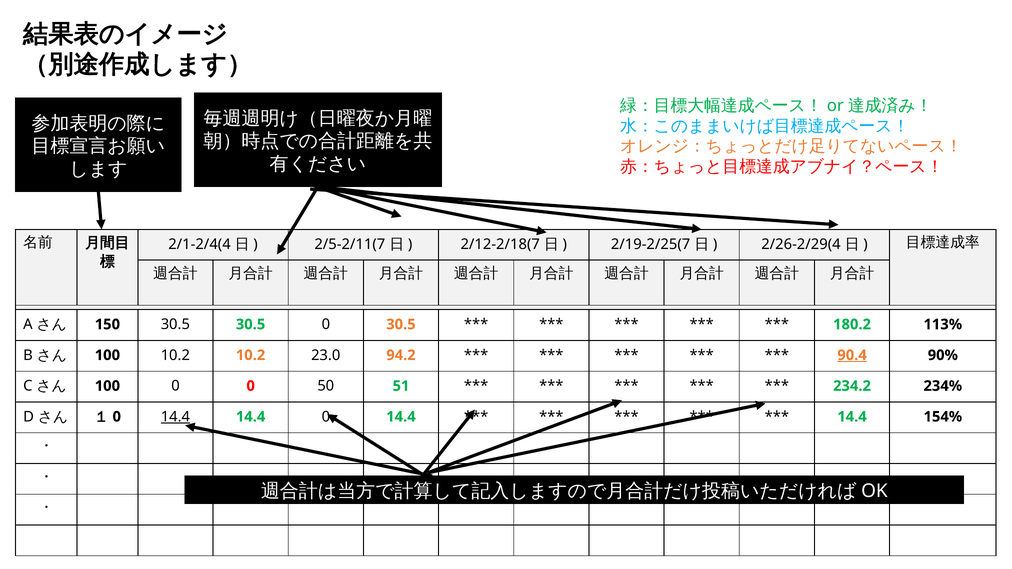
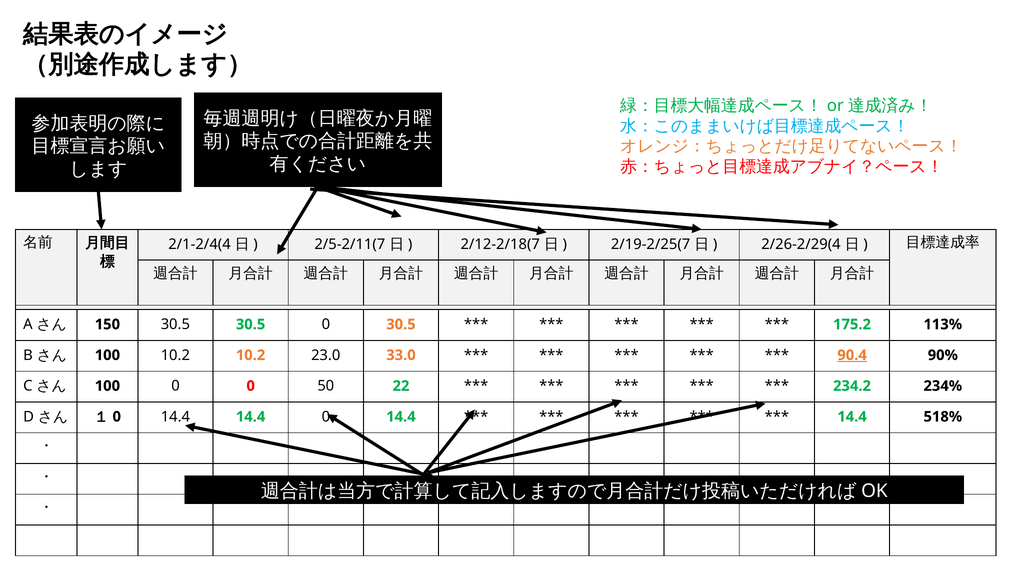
180.2: 180.2 -> 175.2 (852, 325)
94.2: 94.2 -> 33.0 (401, 355)
51: 51 -> 22 (401, 386)
14.4 underline: present -> none (175, 417)
154%: 154% -> 518% (943, 417)
